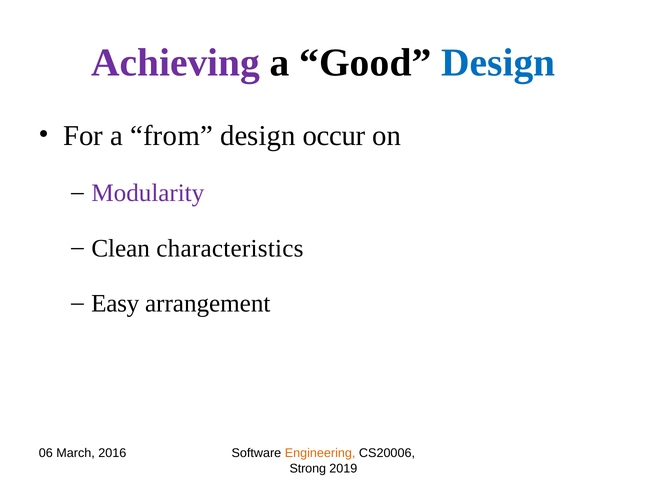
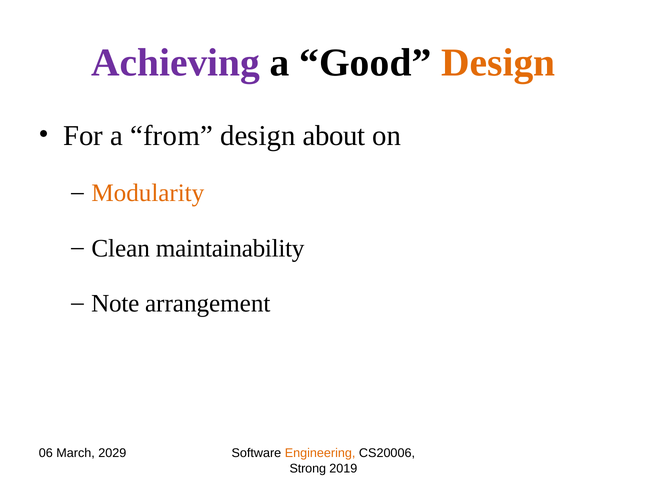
Design colour: blue -> orange (498, 63)
occur: occur -> about (334, 136)
Modularity colour: purple -> orange (148, 193)
characteristics: characteristics -> maintainability (230, 248)
Easy: Easy -> Note (115, 304)
2016: 2016 -> 2029 (112, 454)
